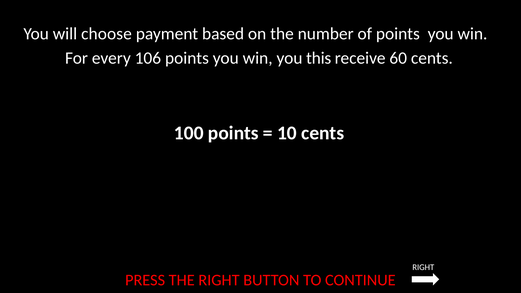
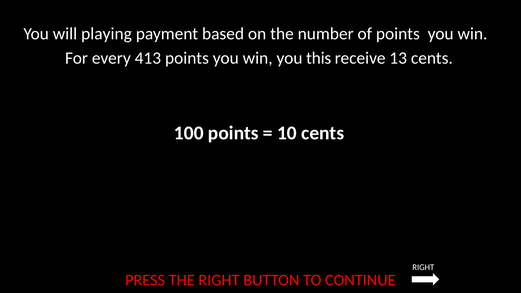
choose: choose -> playing (106, 34)
106: 106 -> 413 (148, 58)
60: 60 -> 13 (398, 58)
